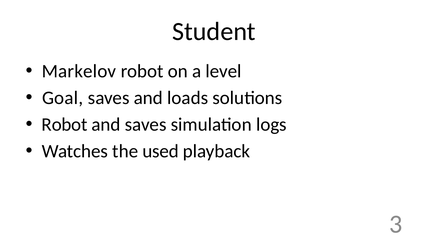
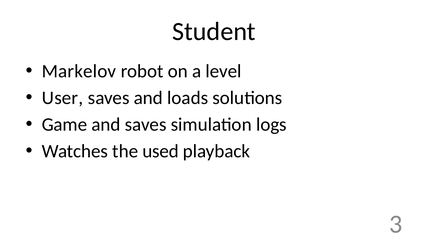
Goal: Goal -> User (63, 98)
Robot: Robot -> Game (64, 124)
